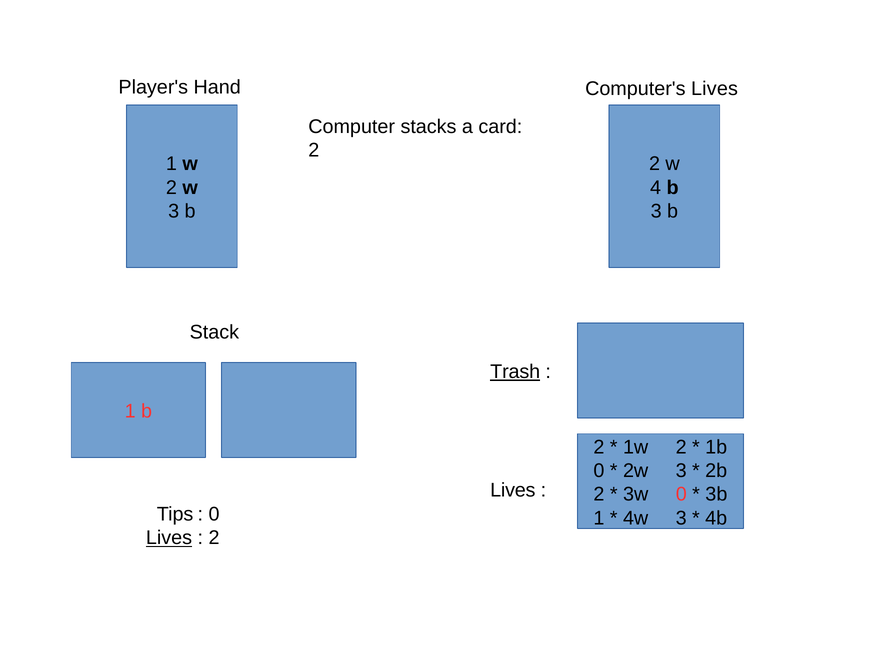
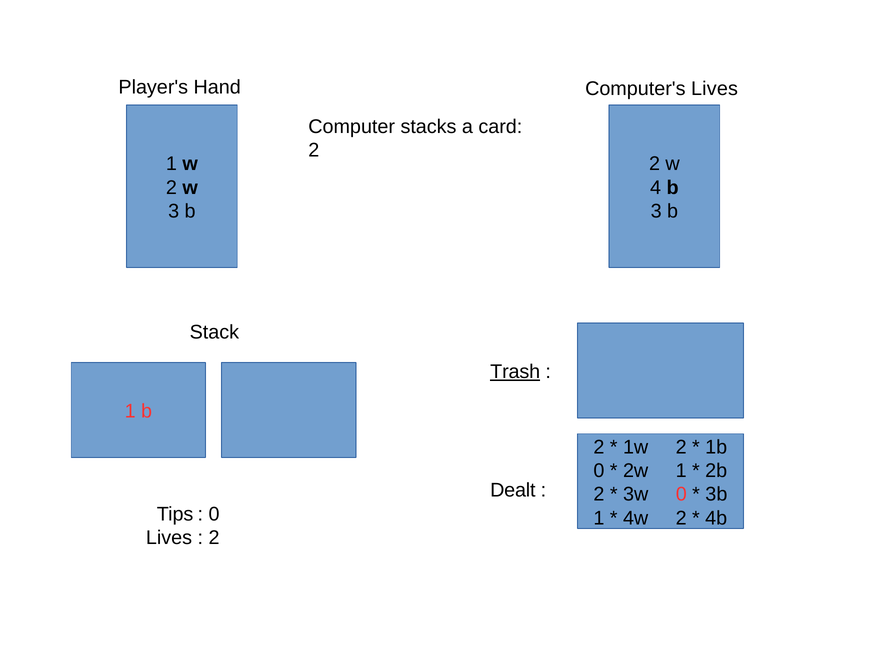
2w 3: 3 -> 1 (681, 471)
Lives: Lives -> Dealt (513, 490)
4w 3: 3 -> 2 (681, 518)
Lives underline: present -> none (169, 538)
